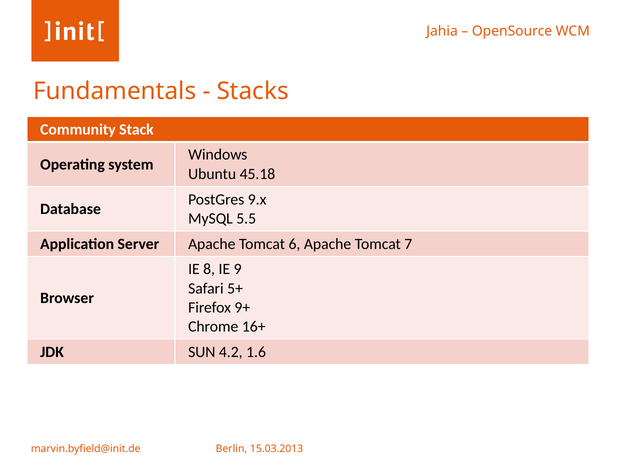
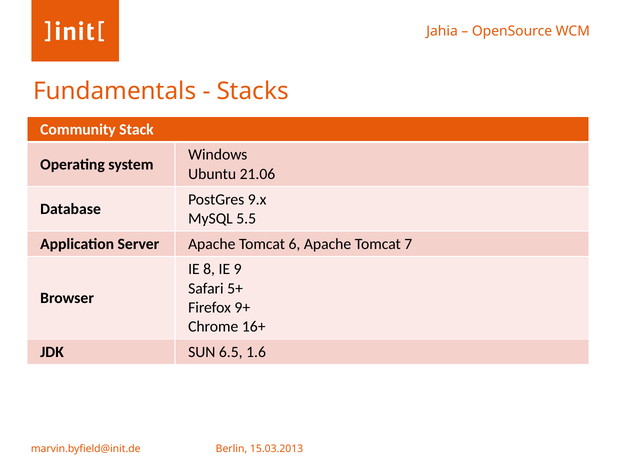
45.18: 45.18 -> 21.06 (257, 174)
4.2: 4.2 -> 6.5 (231, 352)
